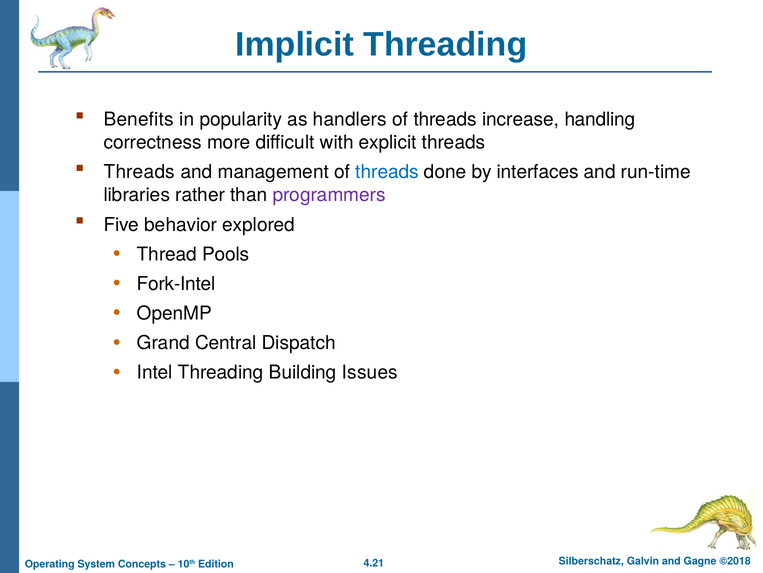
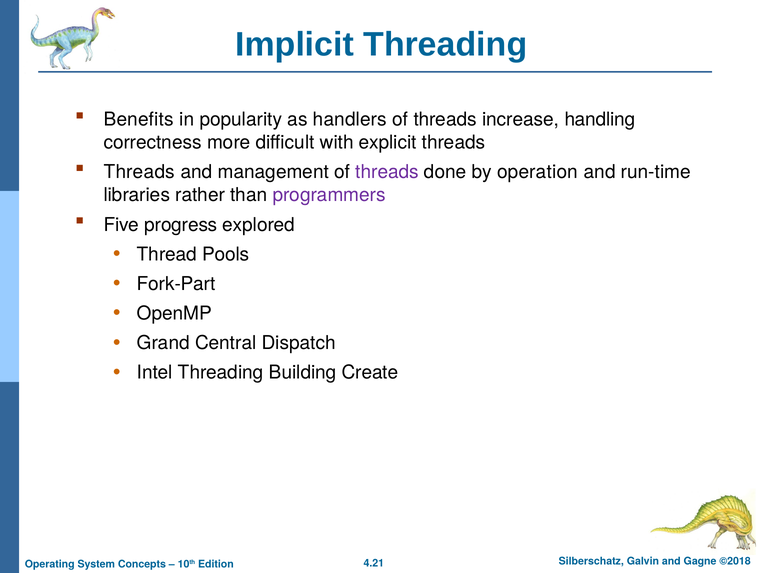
threads colour: blue -> purple (387, 172)
interfaces: interfaces -> operation (538, 172)
behavior: behavior -> progress (181, 224)
Fork-Intel: Fork-Intel -> Fork-Part (176, 284)
Issues: Issues -> Create (370, 372)
